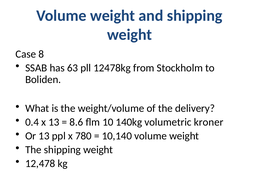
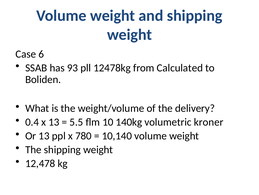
8: 8 -> 6 (41, 54)
63: 63 -> 93 (73, 68)
Stockholm: Stockholm -> Calculated (180, 68)
8.6: 8.6 -> 5.5 (76, 122)
